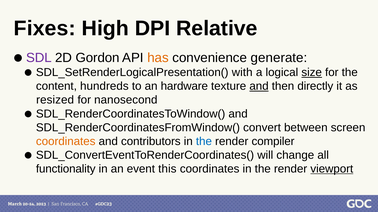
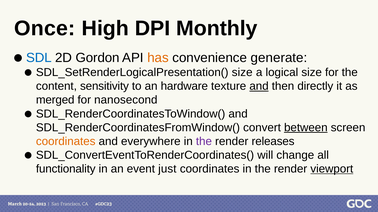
Fixes: Fixes -> Once (45, 29)
Relative: Relative -> Monthly (217, 29)
SDL colour: purple -> blue (39, 58)
SDL_SetRenderLogicalPresentation( with: with -> size (242, 73)
size underline: present -> none (312, 73)
hundreds: hundreds -> sensitivity (104, 86)
resized: resized -> merged (55, 100)
between underline: none -> present (306, 128)
contributors: contributors -> everywhere (151, 142)
the colour: blue -> purple (204, 142)
compiler: compiler -> releases (273, 142)
this: this -> just (167, 169)
